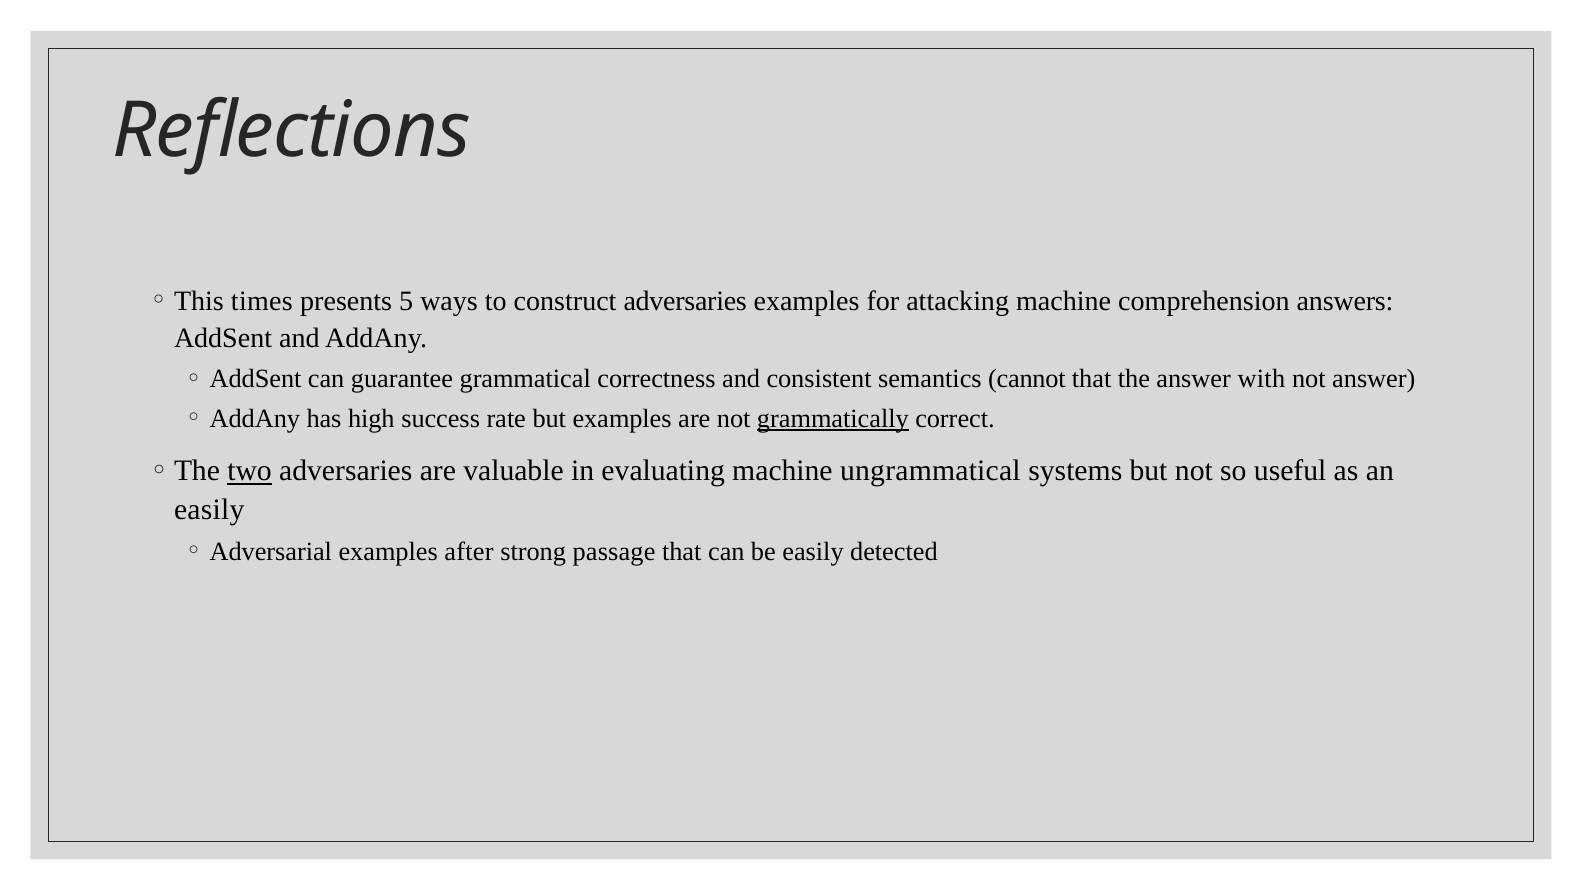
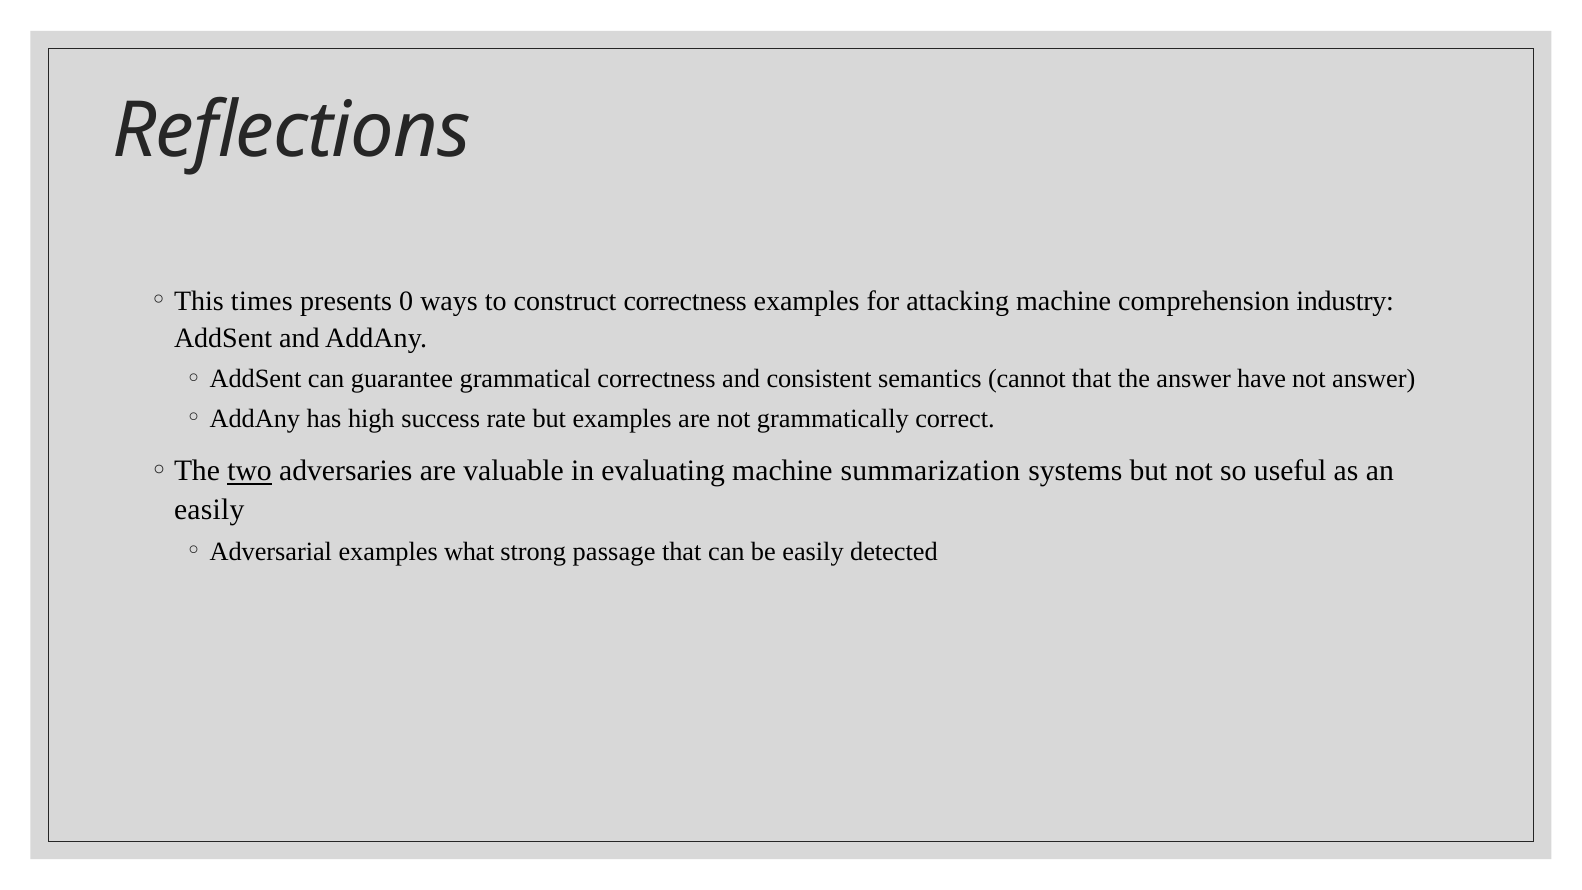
5: 5 -> 0 (406, 301)
construct adversaries: adversaries -> correctness (685, 301)
answers: answers -> industry (1345, 301)
with: with -> have (1262, 379)
grammatically underline: present -> none (833, 419)
ungrammatical: ungrammatical -> summarization (930, 471)
after: after -> what (469, 552)
